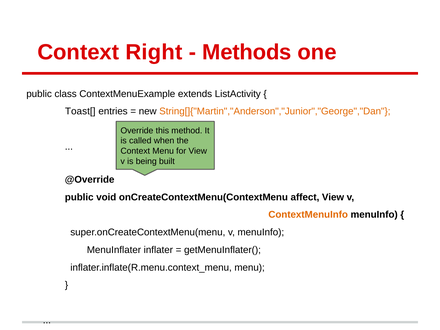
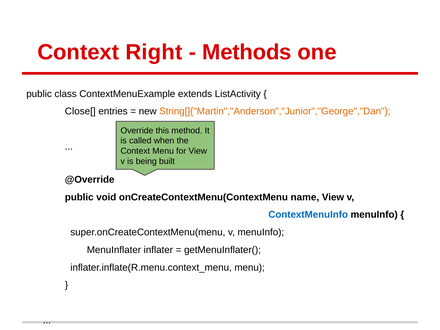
Toast[: Toast[ -> Close[ (80, 111)
affect: affect -> name (305, 197)
ContextMenuInfo colour: orange -> blue (308, 215)
